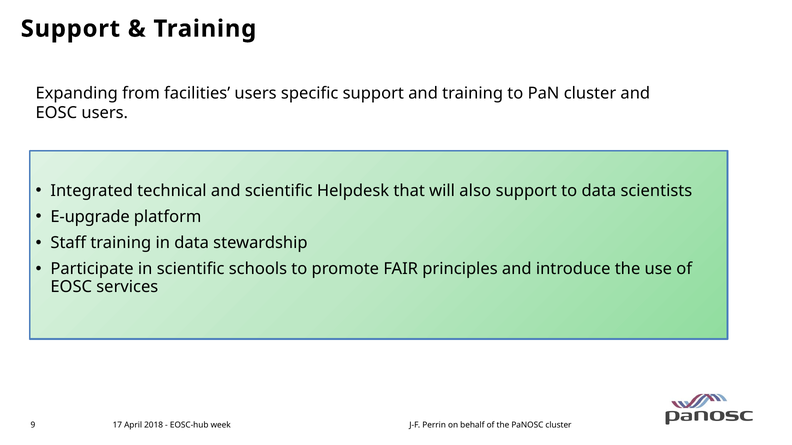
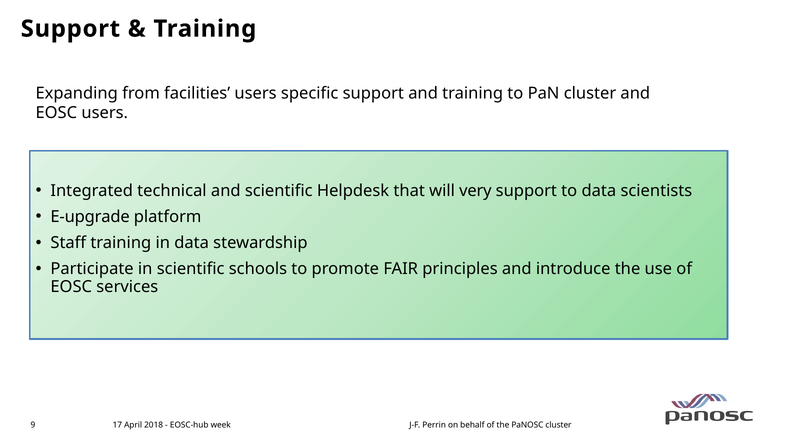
also: also -> very (475, 191)
